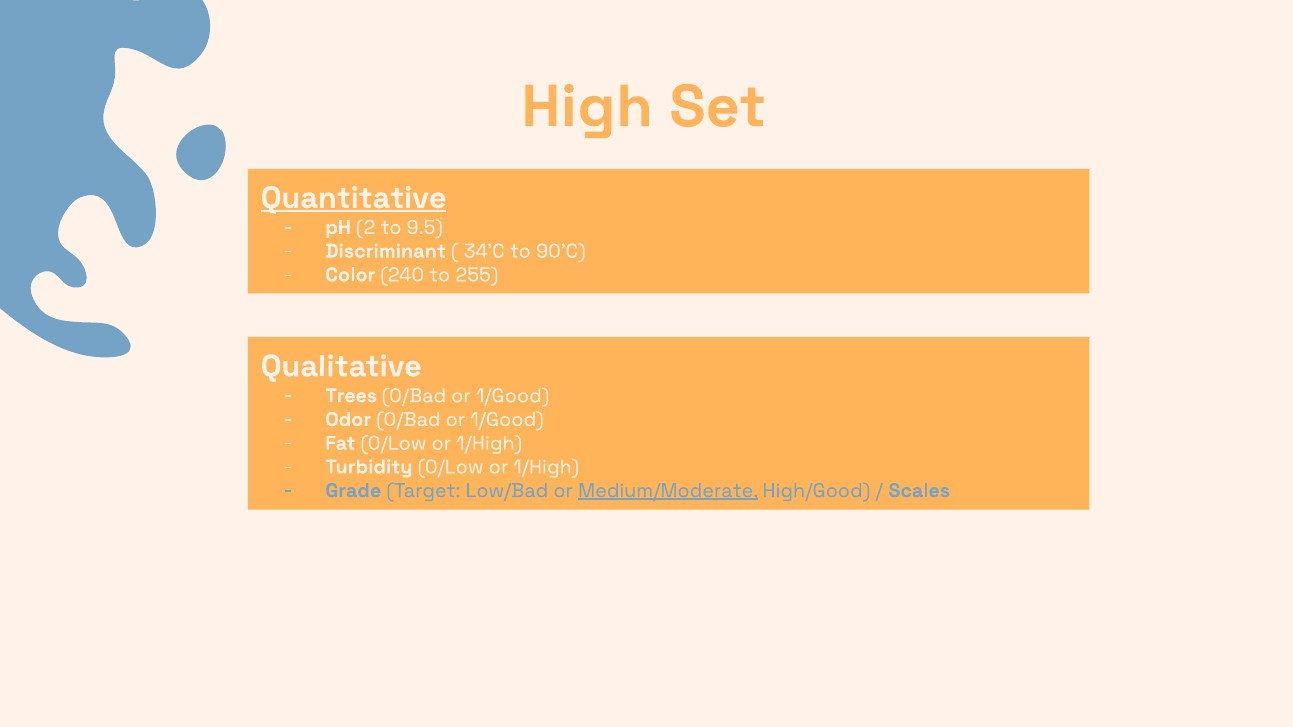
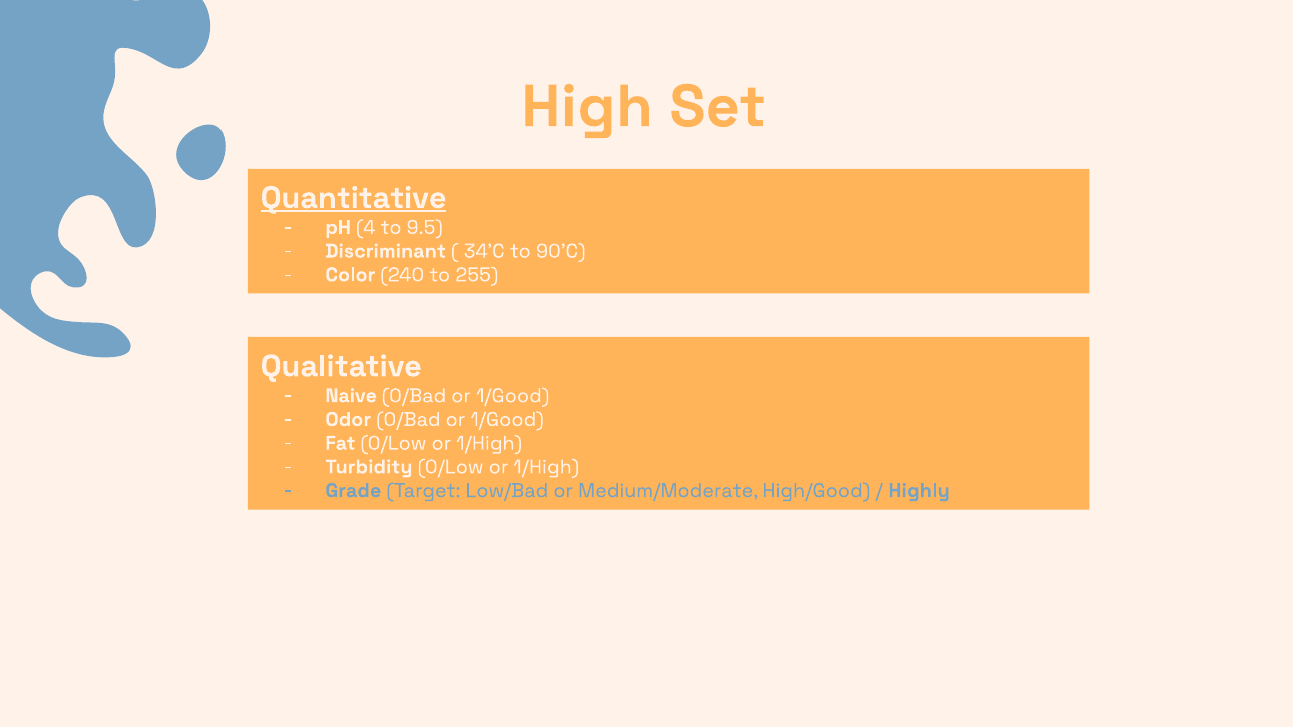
2: 2 -> 4 (366, 227)
Trees: Trees -> Naive (351, 396)
Medium/Moderate underline: present -> none (668, 491)
Scales: Scales -> Highly (919, 491)
